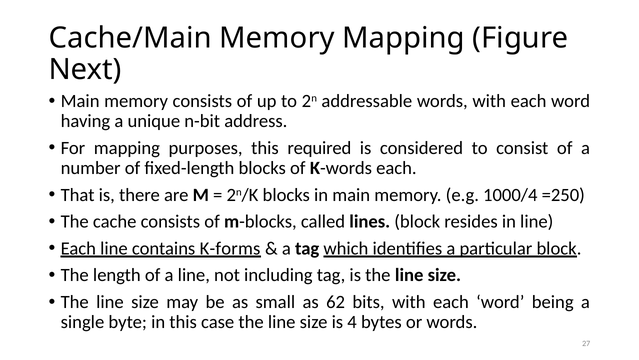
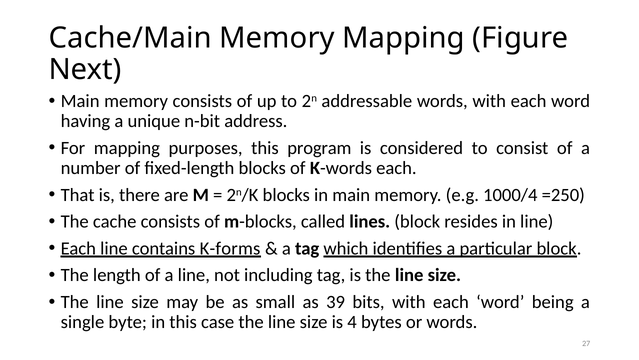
required: required -> program (319, 148)
62: 62 -> 39 (336, 302)
